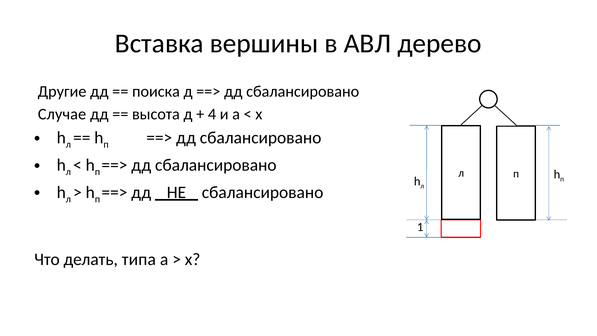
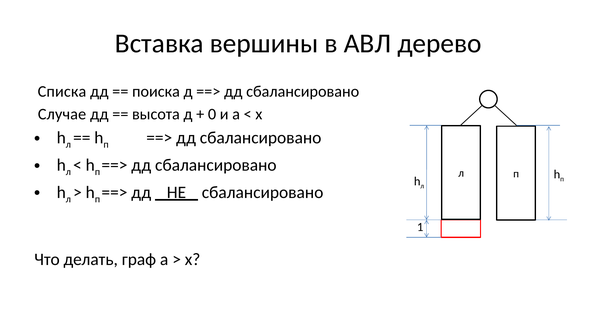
Другие: Другие -> Списка (62, 91)
4: 4 -> 0 (212, 114)
типа: типа -> граф (139, 259)
